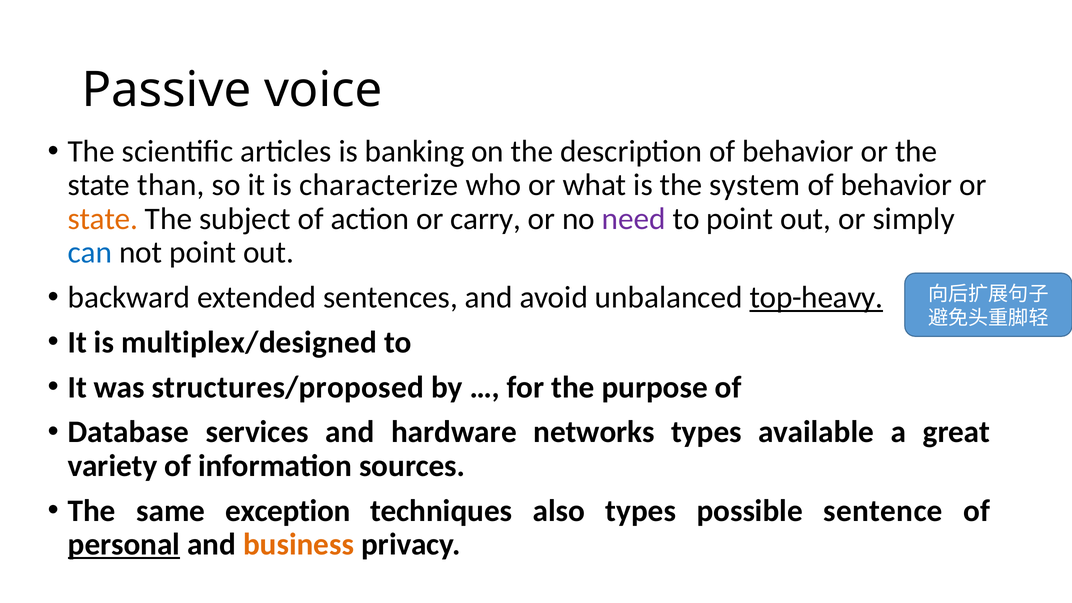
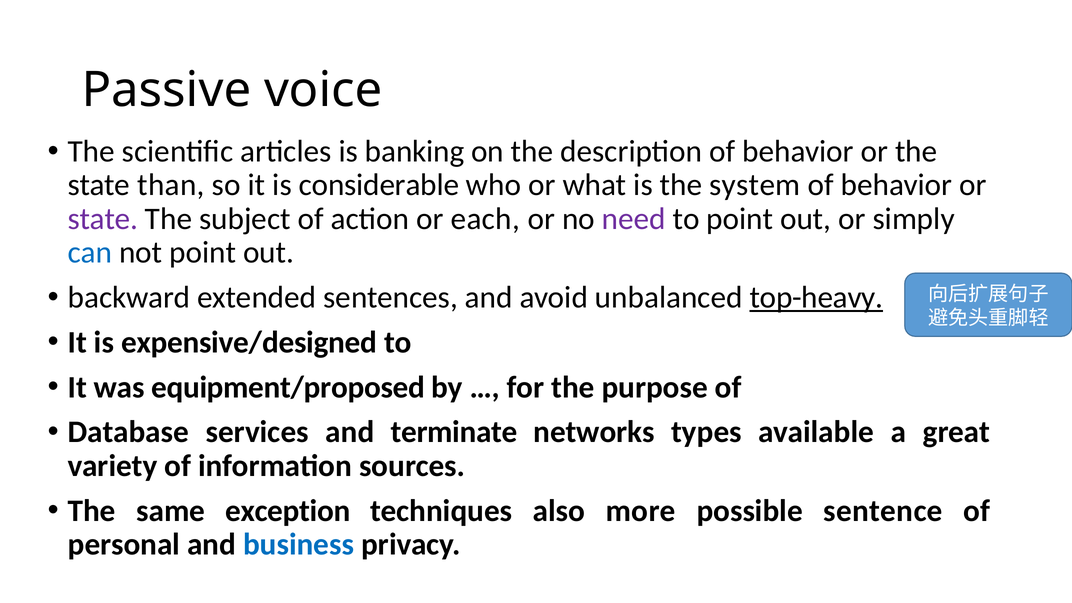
characterize: characterize -> considerable (379, 185)
state colour: orange -> purple (103, 219)
carry: carry -> each (485, 219)
multiplex/designed: multiplex/designed -> expensive/designed (249, 342)
structures/proposed: structures/proposed -> equipment/proposed (288, 387)
hardware: hardware -> terminate (454, 432)
also types: types -> more (641, 511)
personal underline: present -> none (124, 544)
business colour: orange -> blue (299, 544)
